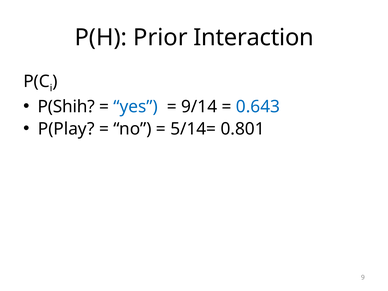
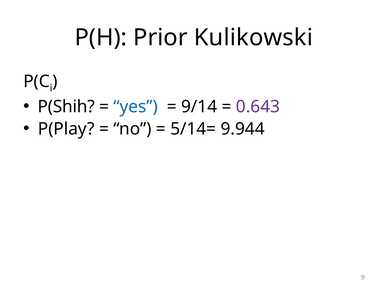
Interaction: Interaction -> Kulikowski (253, 38)
0.643 colour: blue -> purple (258, 107)
0.801: 0.801 -> 9.944 (243, 129)
